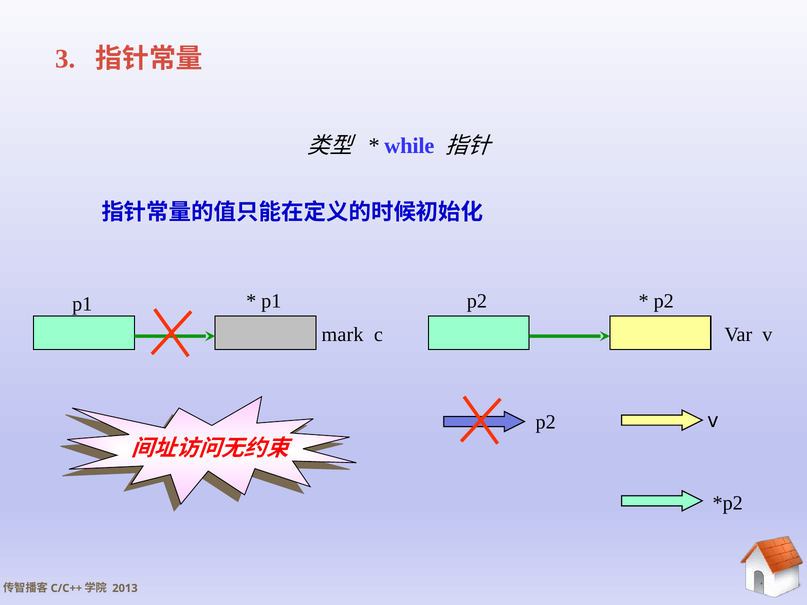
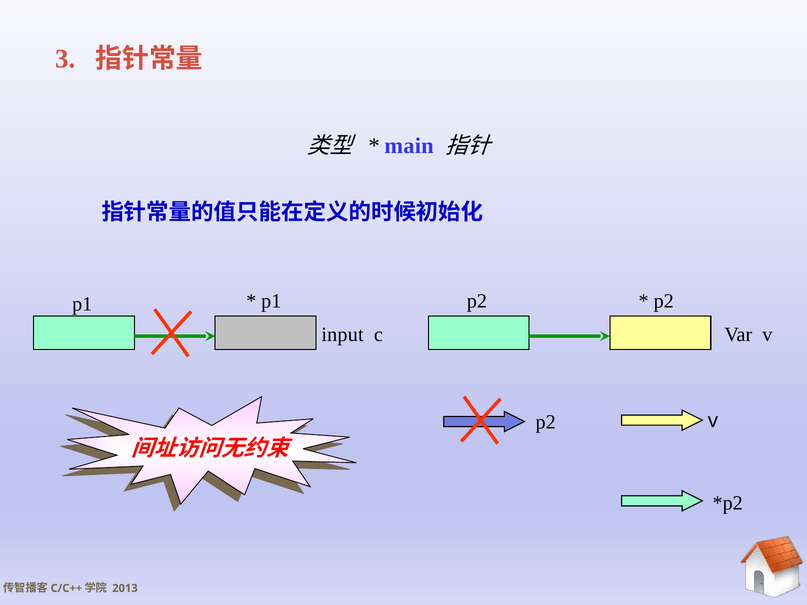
while: while -> main (409, 146)
mark: mark -> input (343, 335)
